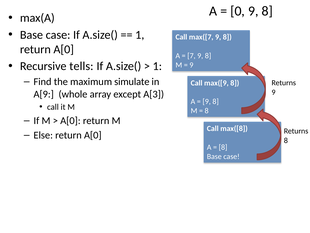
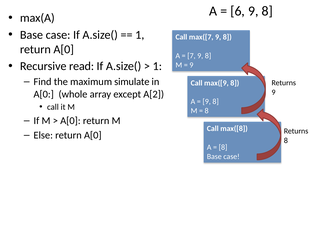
0: 0 -> 6 (238, 11)
tells: tells -> read (82, 66)
A[9: A[9 -> A[0 (44, 94)
A[3: A[3 -> A[2 (154, 94)
